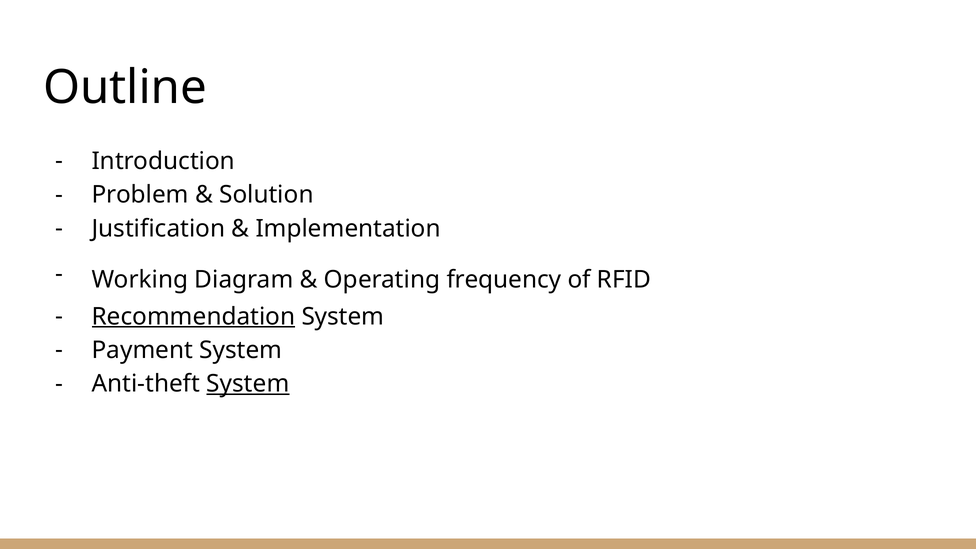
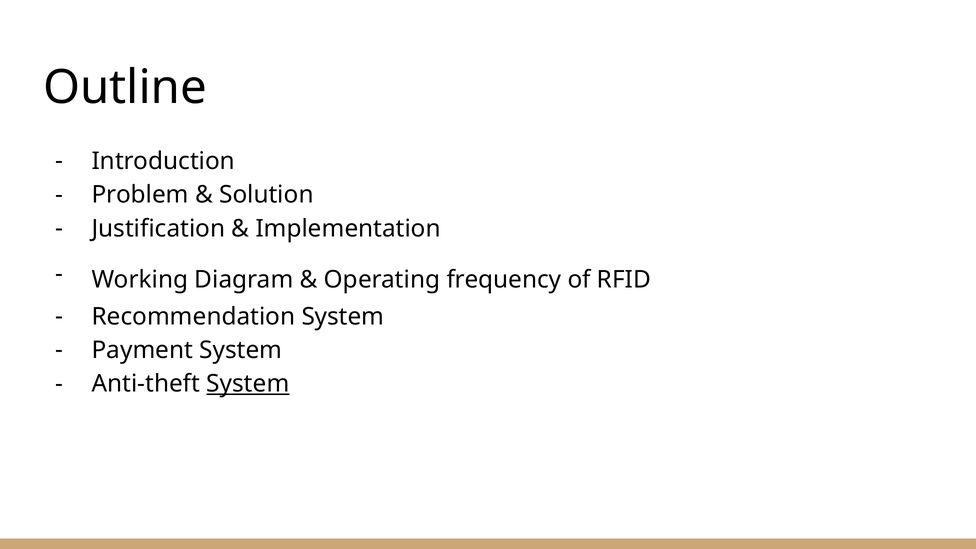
Recommendation underline: present -> none (193, 316)
